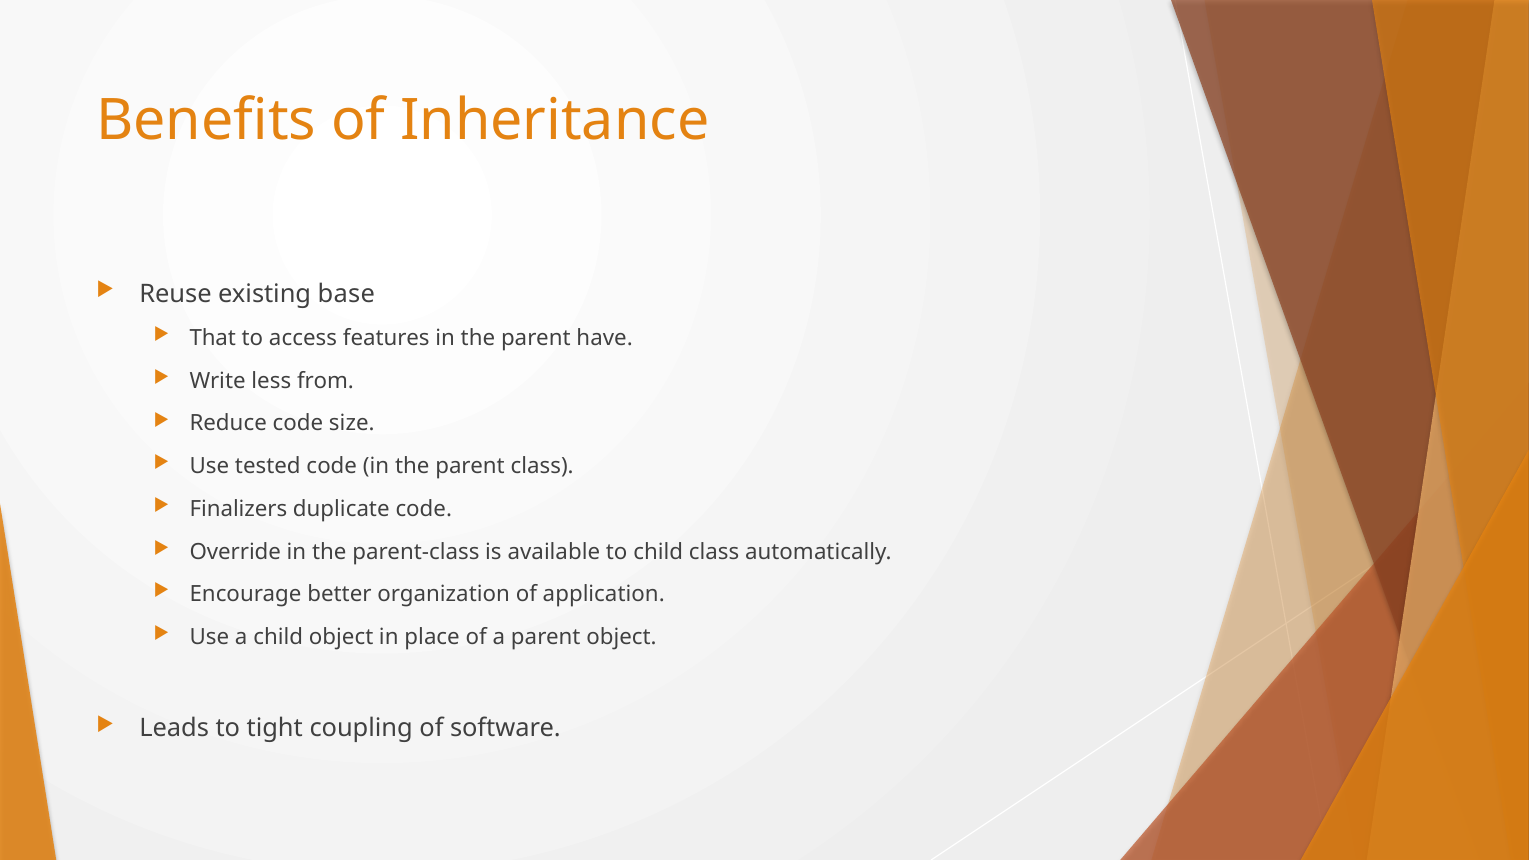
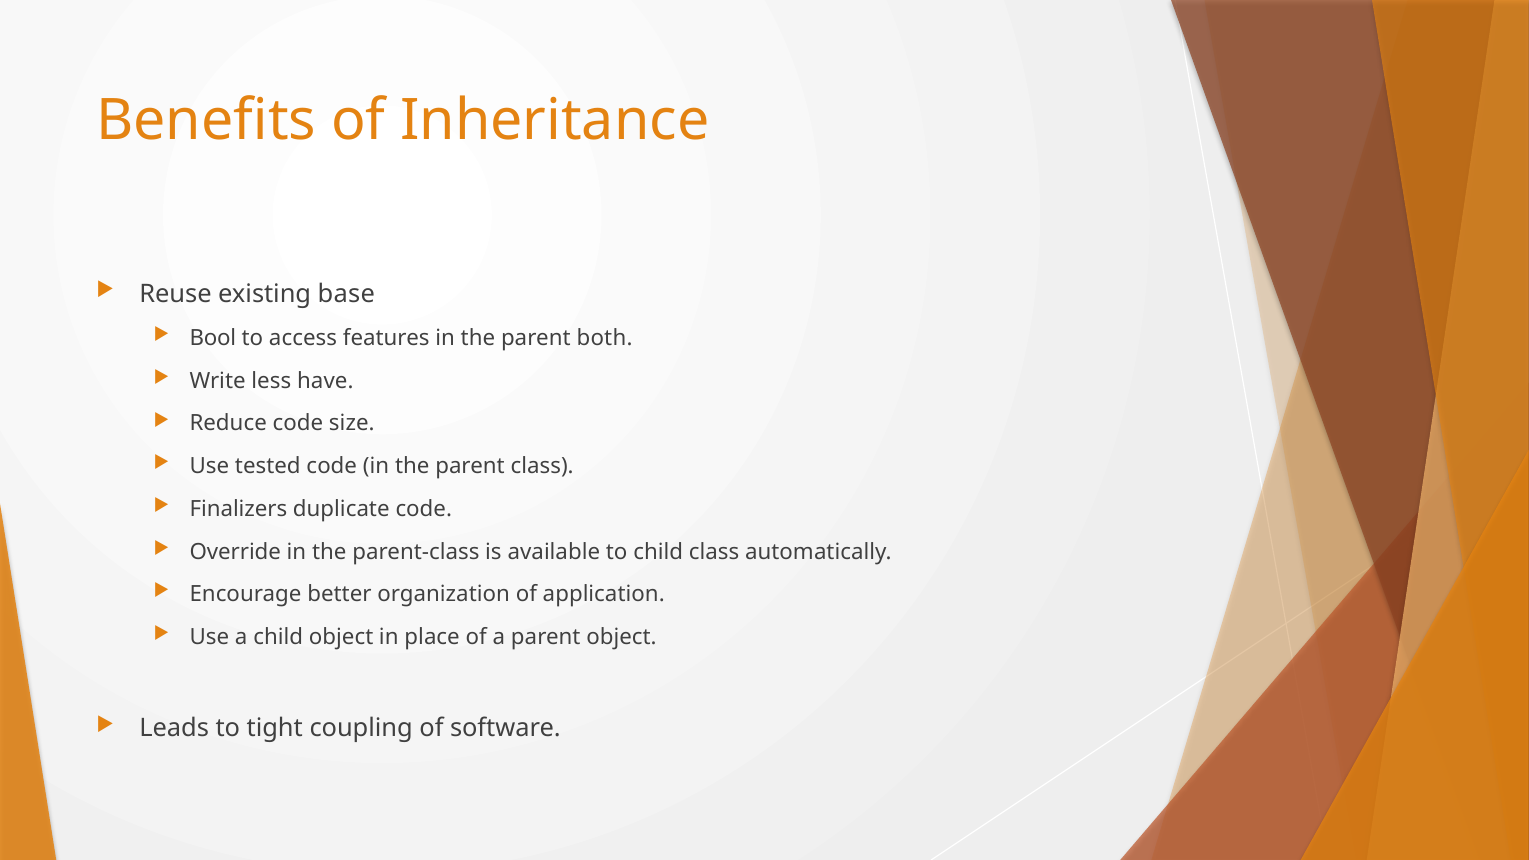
That: That -> Bool (213, 338)
have: have -> both (605, 338)
from: from -> have (325, 381)
